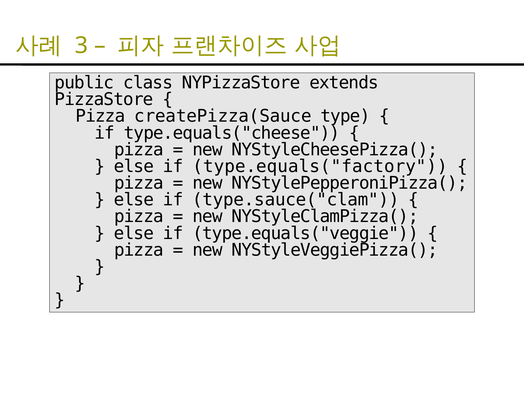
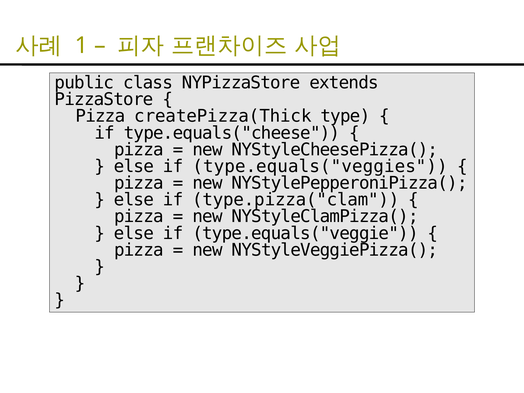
3: 3 -> 1 (81, 45)
createPizza(Sauce: createPizza(Sauce -> createPizza(Thick (223, 116)
type.equals("factory: type.equals("factory -> type.equals("veggies (320, 166)
type.sauce("clam: type.sauce("clam -> type.pizza("clam (296, 200)
